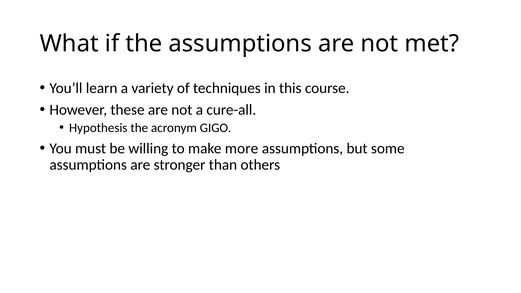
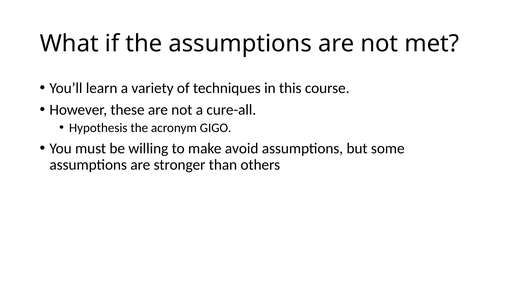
more: more -> avoid (242, 149)
